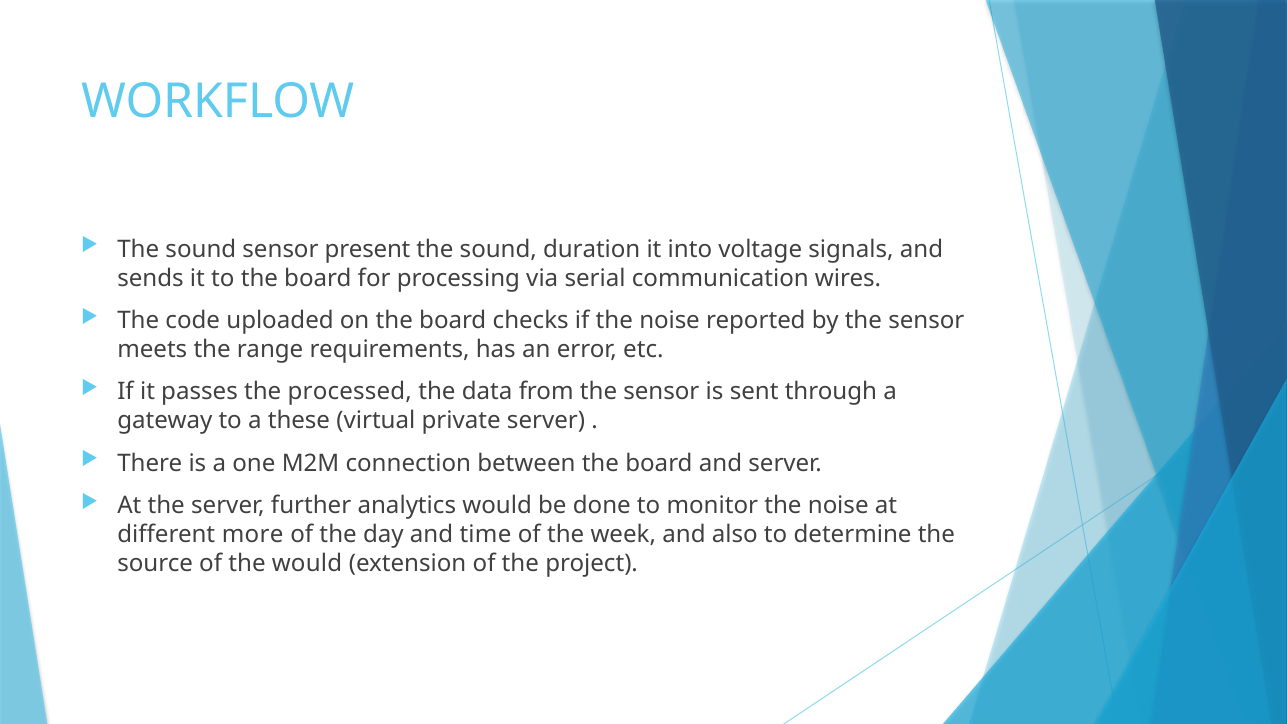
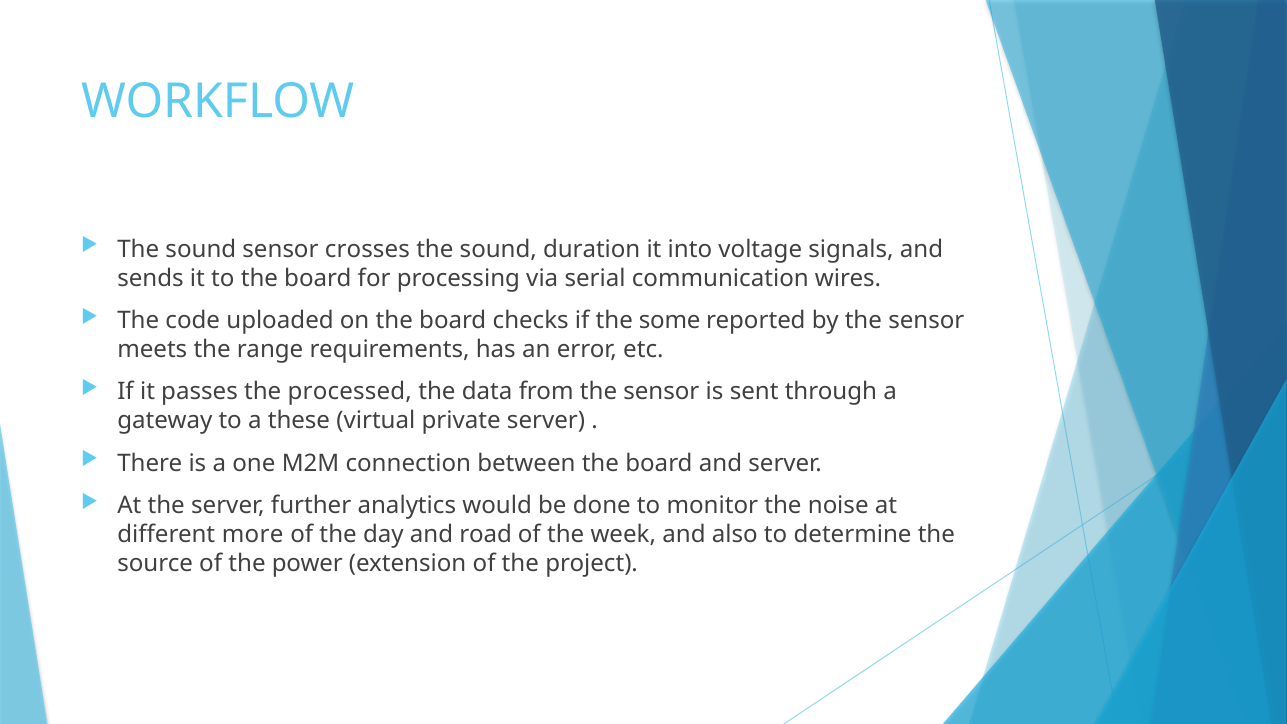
present: present -> crosses (367, 249)
if the noise: noise -> some (670, 320)
time: time -> road (486, 534)
the would: would -> power (307, 563)
